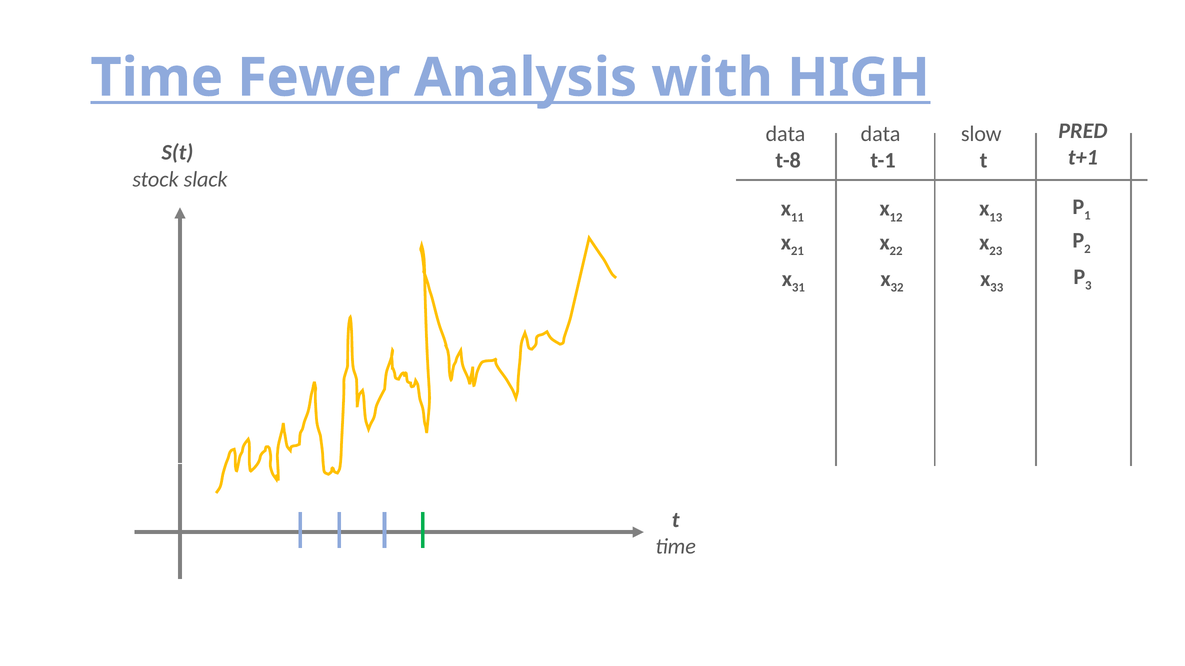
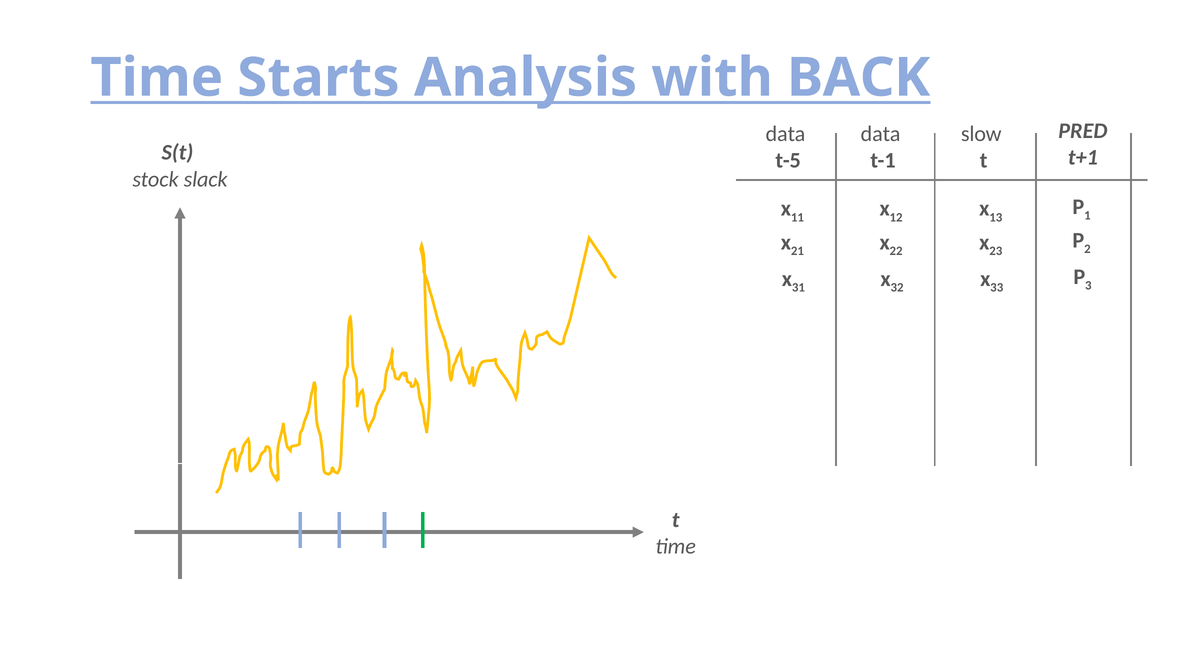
Fewer: Fewer -> Starts (318, 78)
HIGH: HIGH -> BACK (859, 78)
t-8: t-8 -> t-5 (788, 161)
